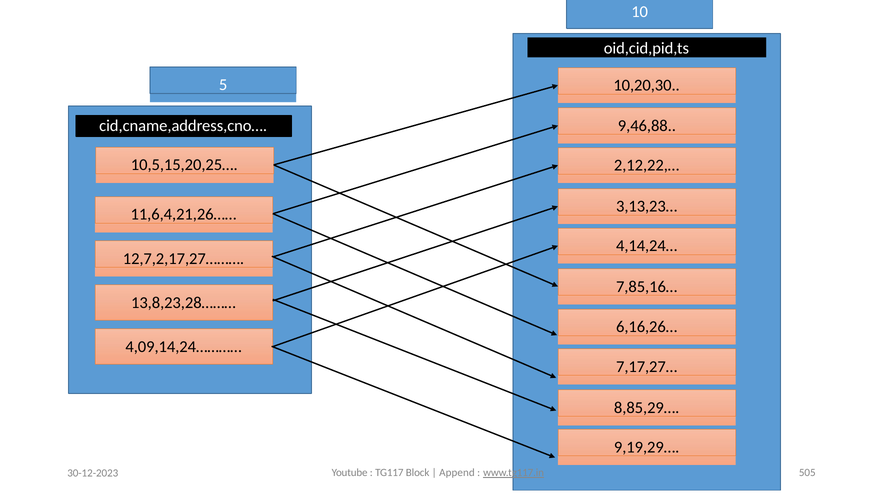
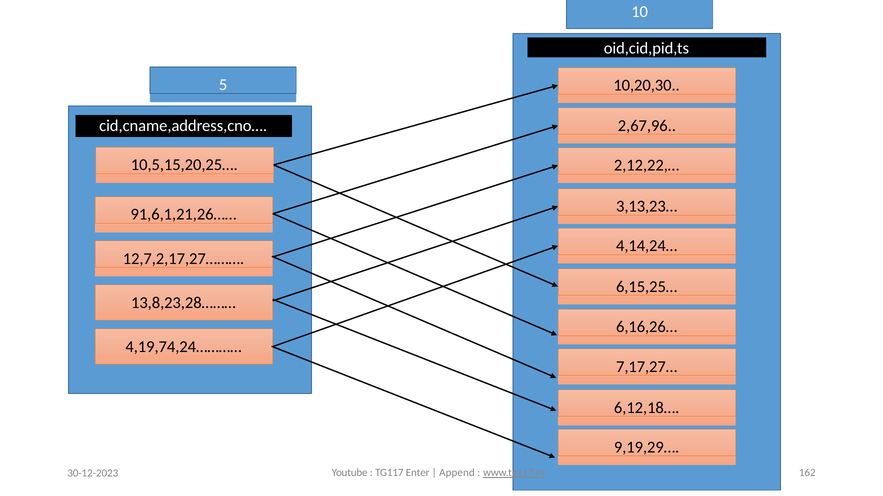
9,46,88: 9,46,88 -> 2,67,96 (647, 126)
11,6,4,21,26……: 11,6,4,21,26…… -> 91,6,1,21,26…… (183, 215)
7,85,16…: 7,85,16… -> 6,15,25… (647, 287)
4,09,14,24…………: 4,09,14,24………… -> 4,19,74,24………… (184, 347)
8,85,29…: 8,85,29… -> 6,12,18… (647, 408)
Block: Block -> Enter (418, 473)
505: 505 -> 162 (807, 473)
